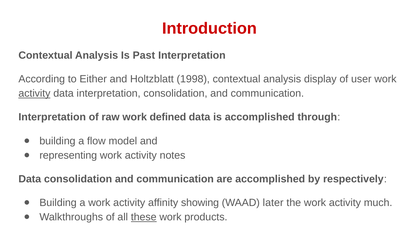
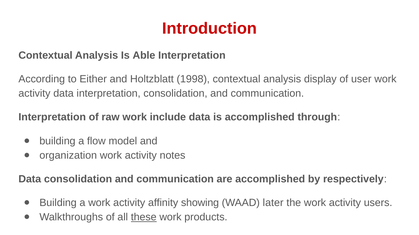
Past: Past -> Able (144, 56)
activity underline: present -> none (34, 94)
defined: defined -> include (168, 118)
representing: representing -> organization (68, 156)
much: much -> users (378, 203)
